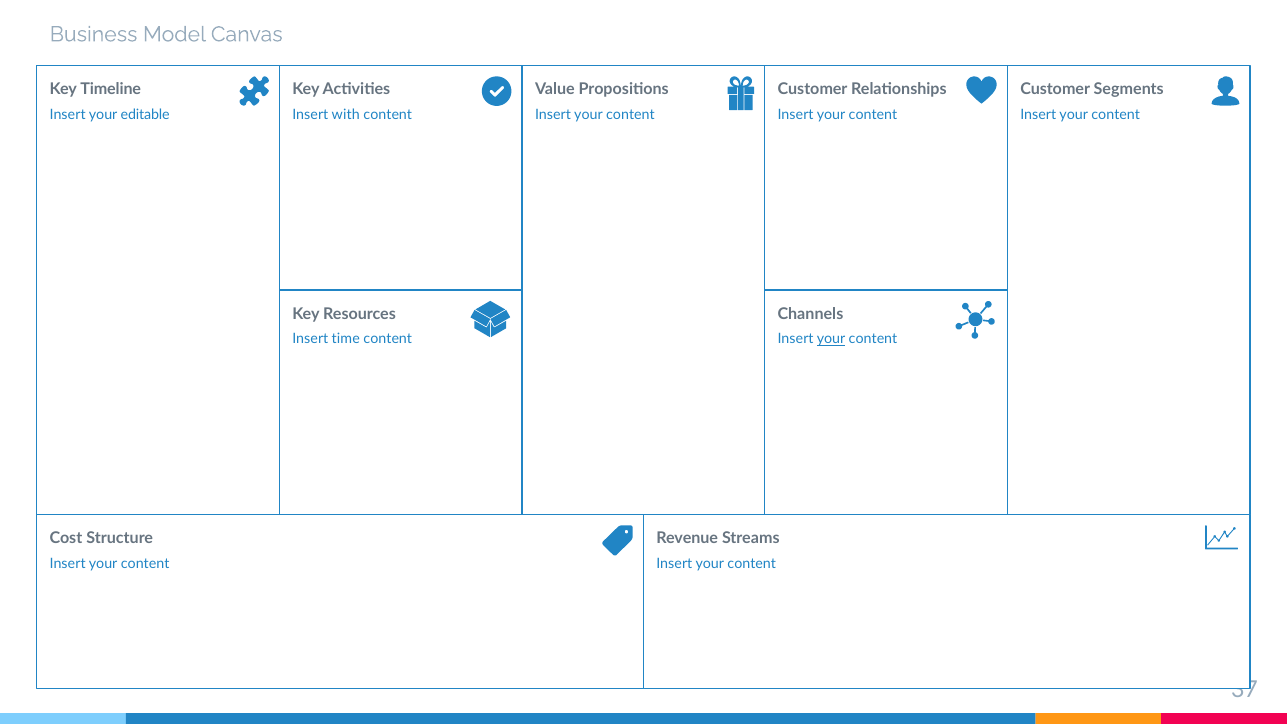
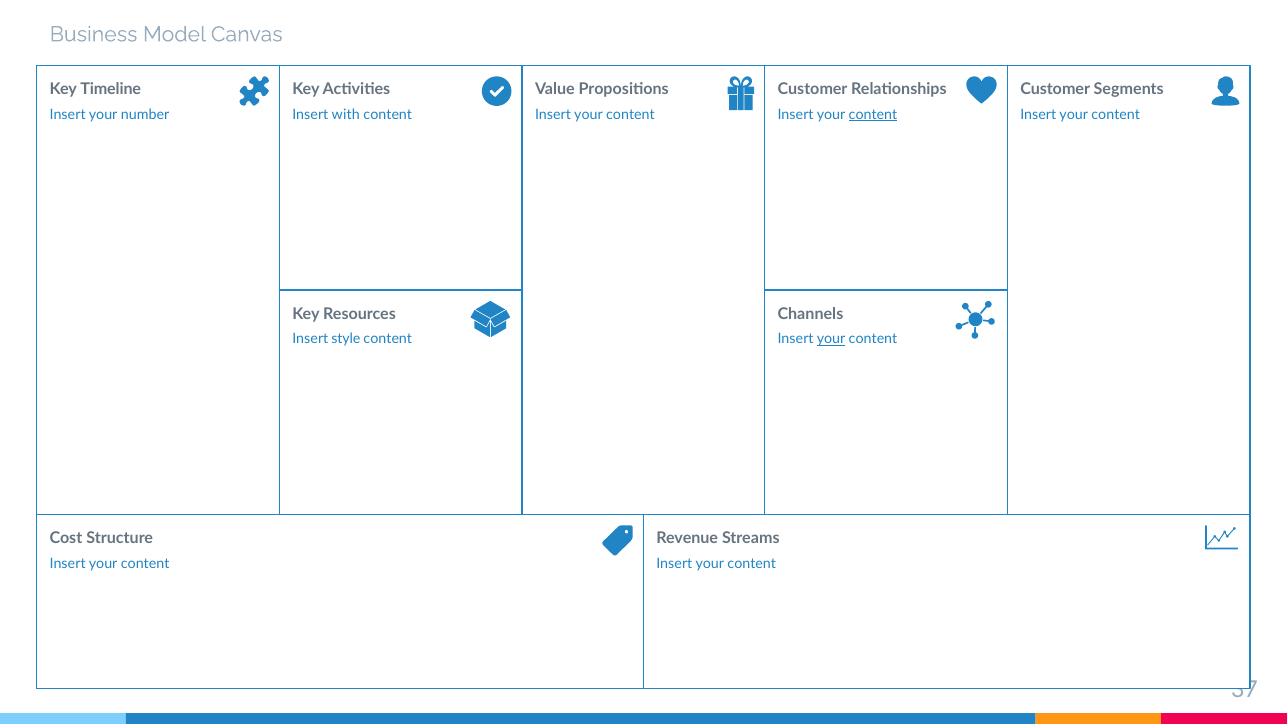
editable: editable -> number (145, 115)
content underline: none -> present (873, 115)
time: time -> style (346, 339)
